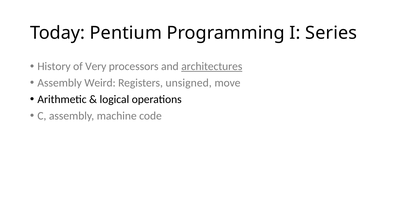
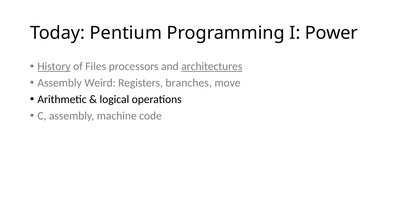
Series: Series -> Power (331, 33)
History underline: none -> present (54, 67)
Very: Very -> Files (96, 67)
unsigned: unsigned -> branches (189, 83)
